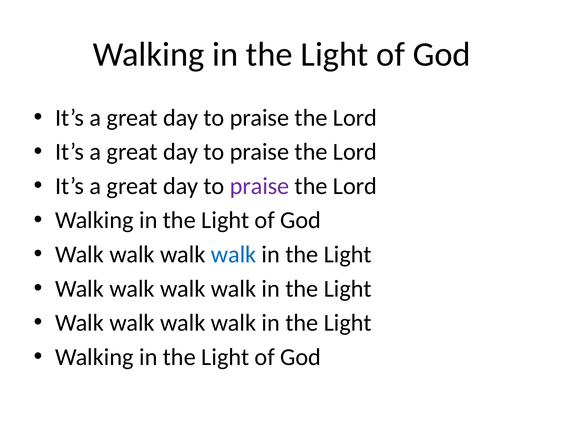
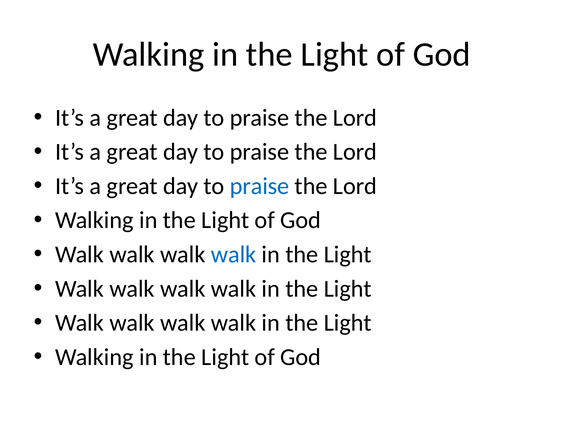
praise colour: purple -> blue (260, 186)
